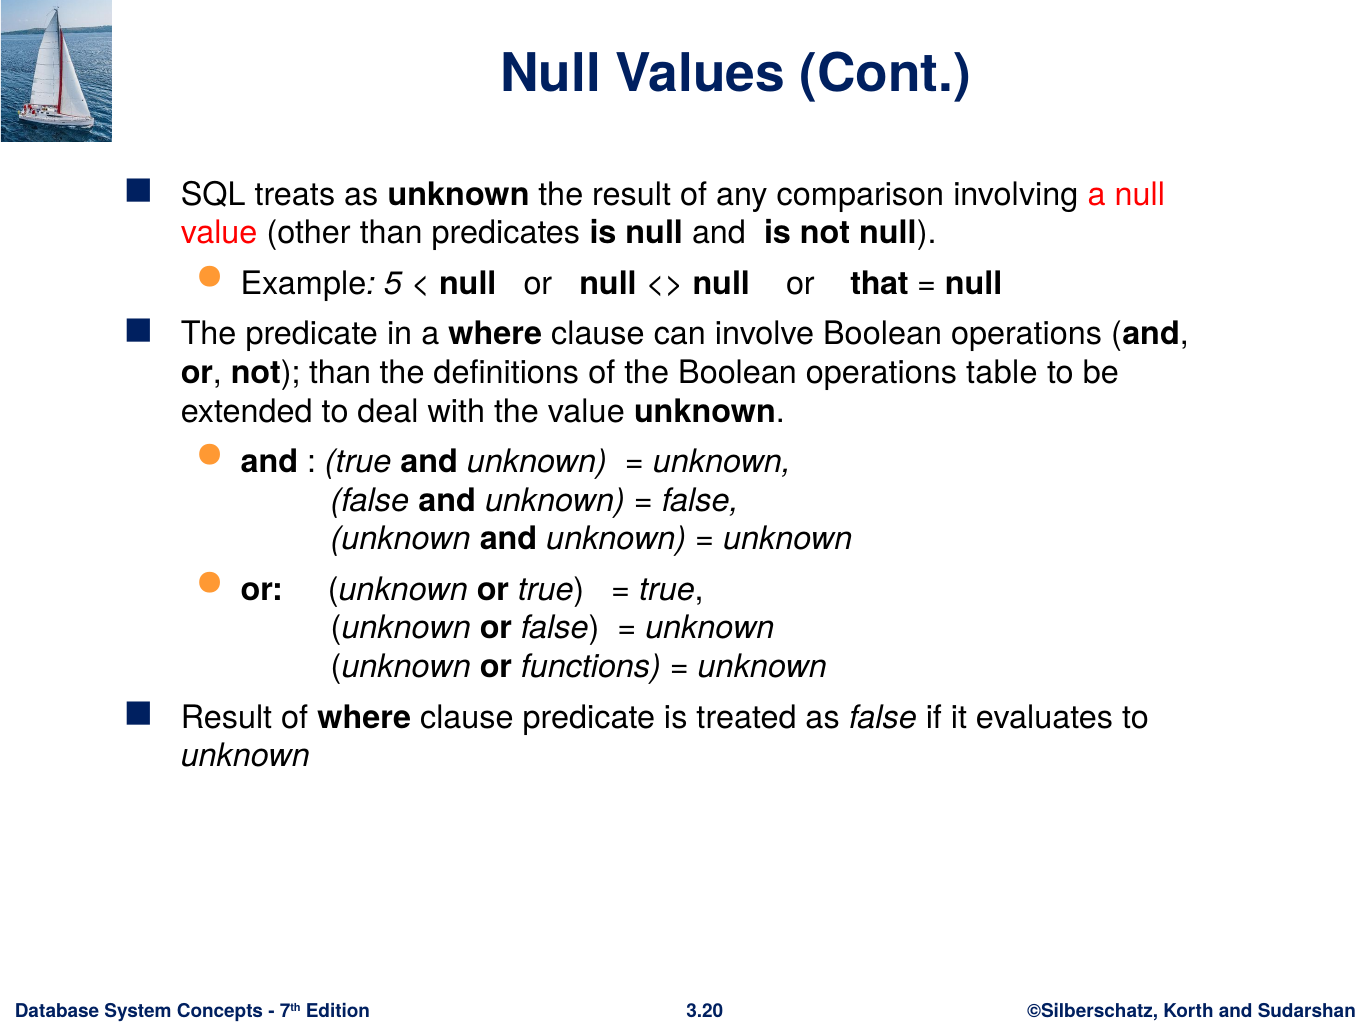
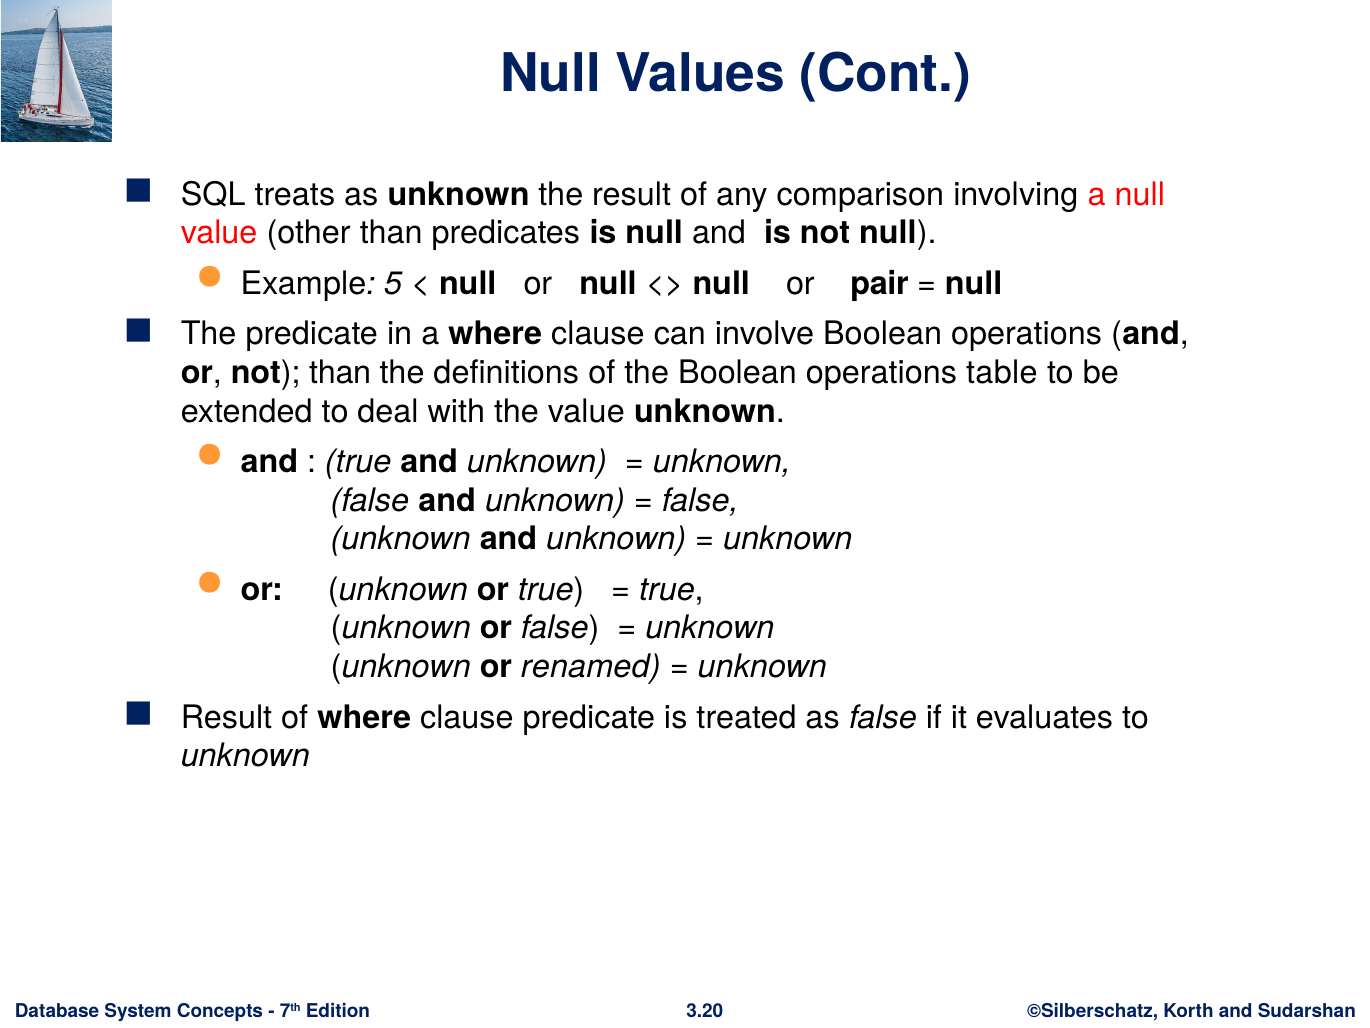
that: that -> pair (879, 283)
functions: functions -> renamed (591, 667)
